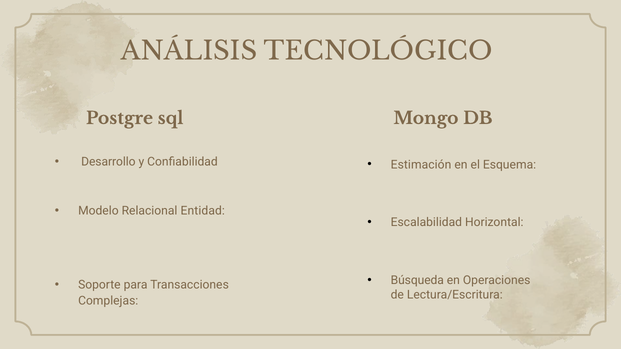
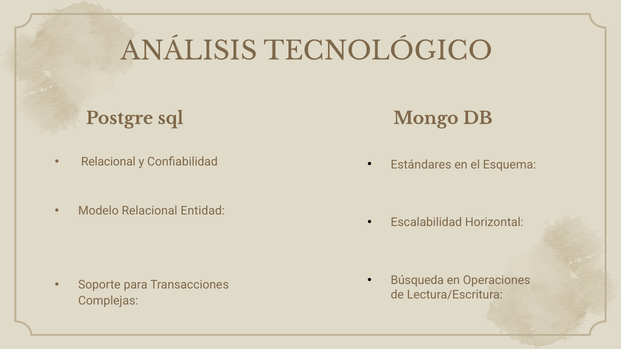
Desarrollo: Desarrollo -> Relacional (108, 162)
Estimación: Estimación -> Estándares (421, 165)
